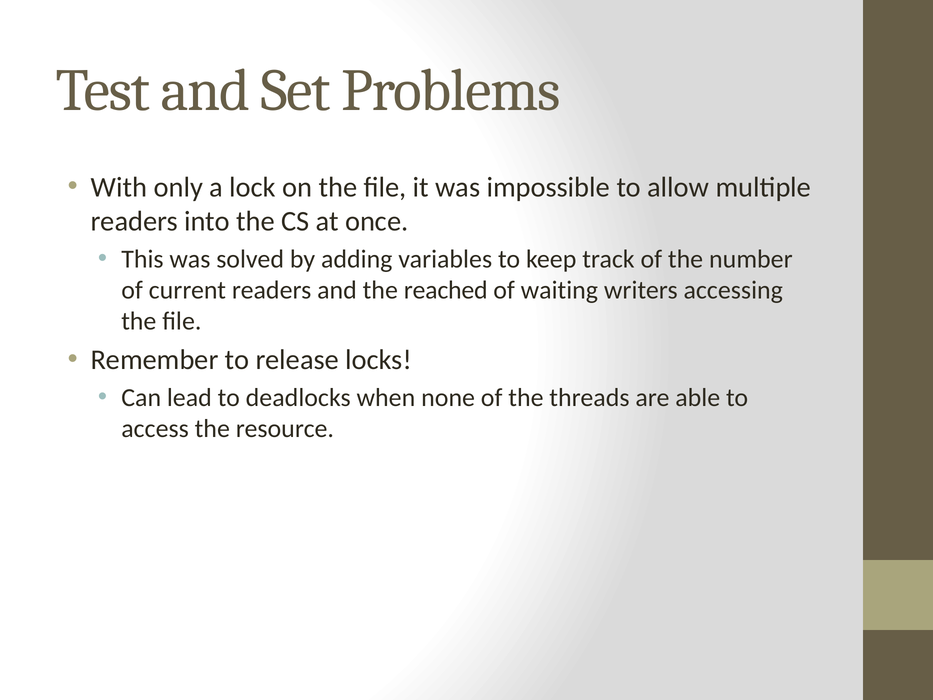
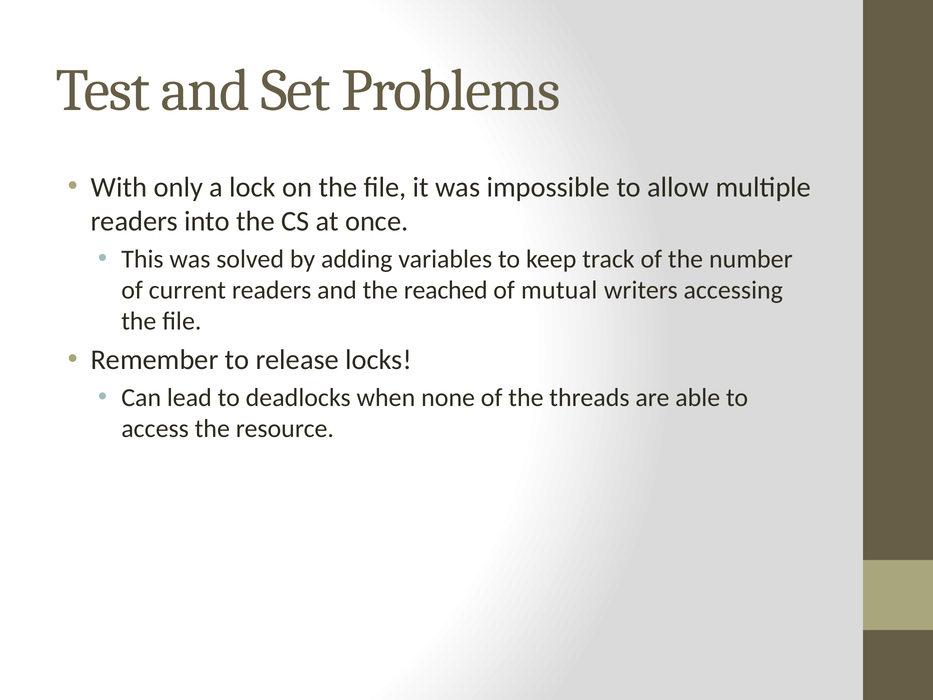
waiting: waiting -> mutual (559, 290)
